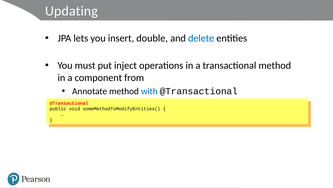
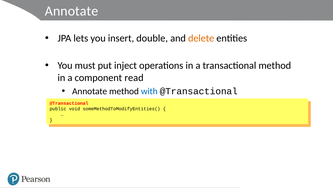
Updating: Updating -> Annotate (72, 11)
delete colour: blue -> orange (201, 38)
from: from -> read (134, 78)
